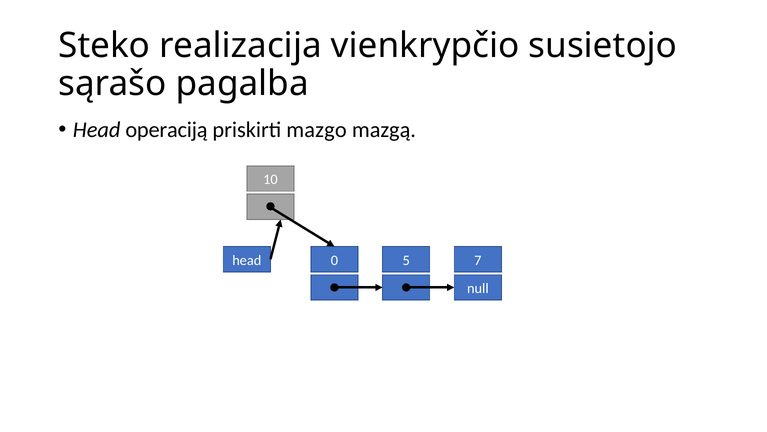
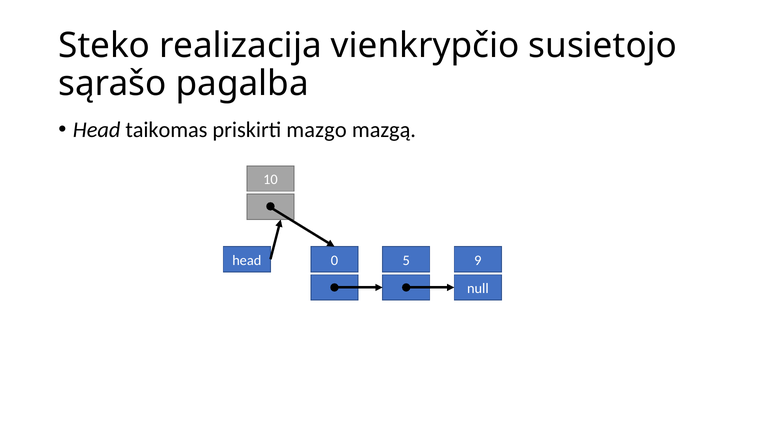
operaciją: operaciją -> taikomas (166, 130)
7: 7 -> 9 (478, 260)
